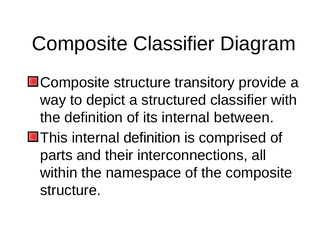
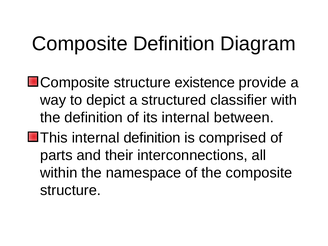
Composite Classifier: Classifier -> Definition (174, 44)
transitory: transitory -> existence (205, 82)
